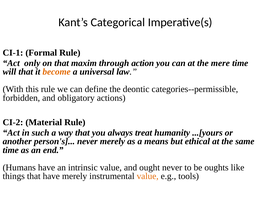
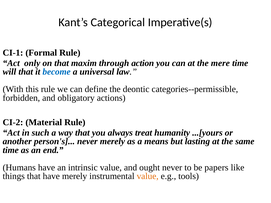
become colour: orange -> blue (57, 72)
ethical: ethical -> lasting (197, 142)
oughts: oughts -> papers (216, 168)
